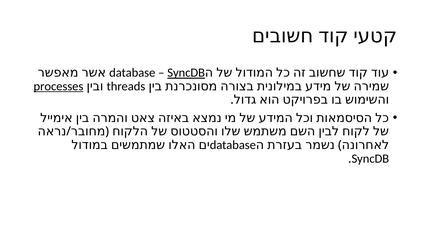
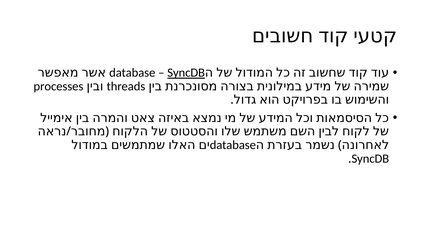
processes underline: present -> none (58, 86)
